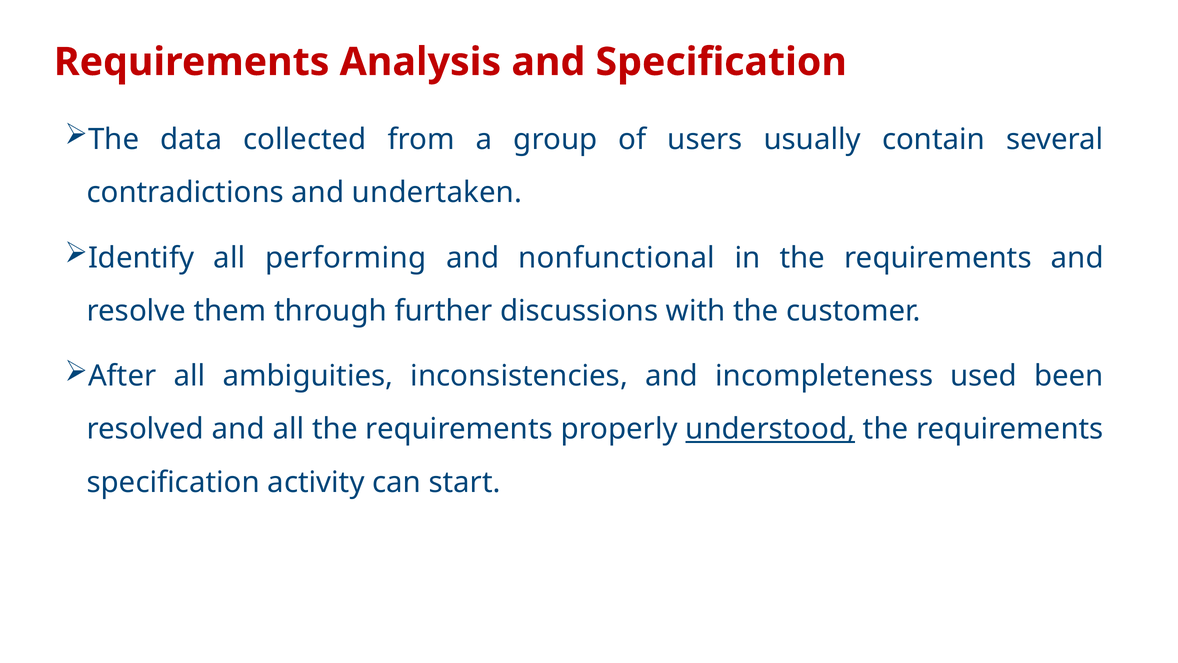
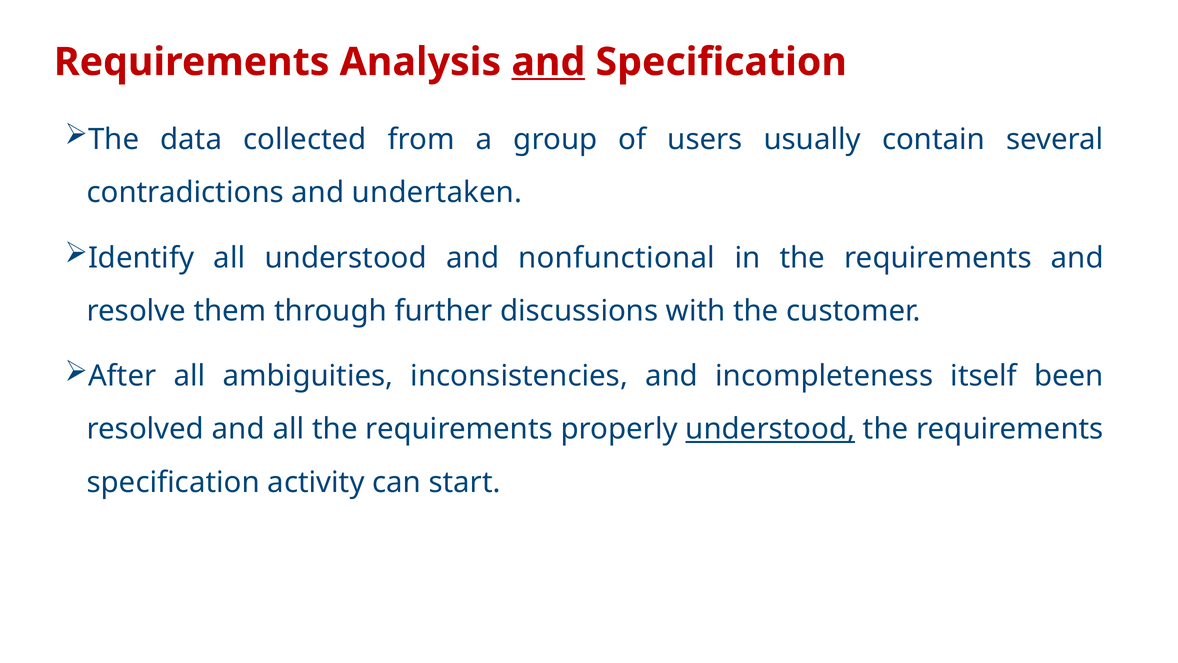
and underline: none -> present (548, 62)
all performing: performing -> understood (346, 258)
used: used -> itself (984, 376)
